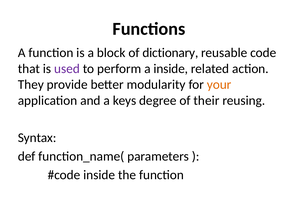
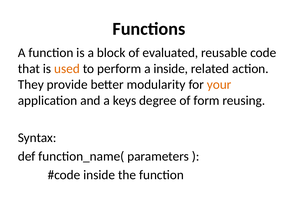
dictionary: dictionary -> evaluated (170, 53)
used colour: purple -> orange (67, 68)
their: their -> form (207, 100)
